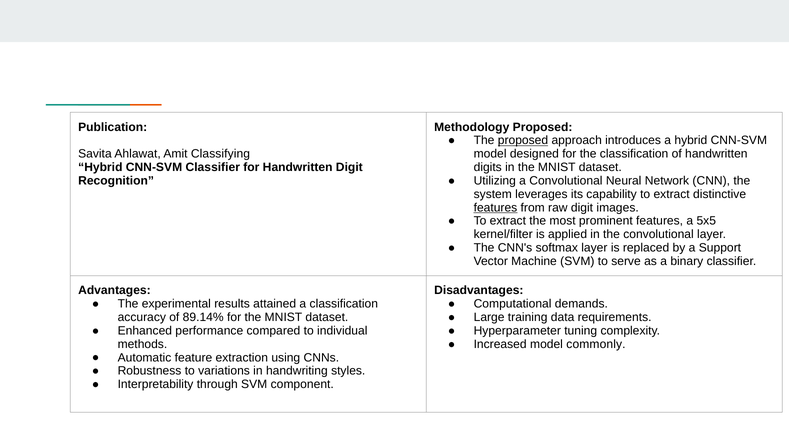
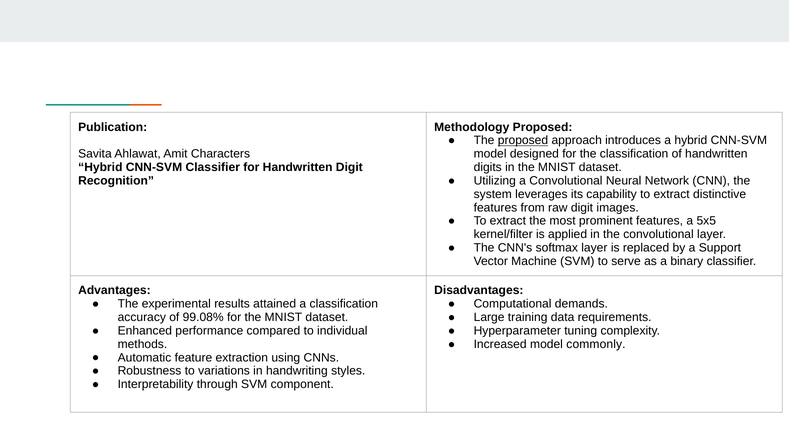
Classifying: Classifying -> Characters (220, 154)
features underline: present -> none (495, 208)
89.14%: 89.14% -> 99.08% (203, 317)
